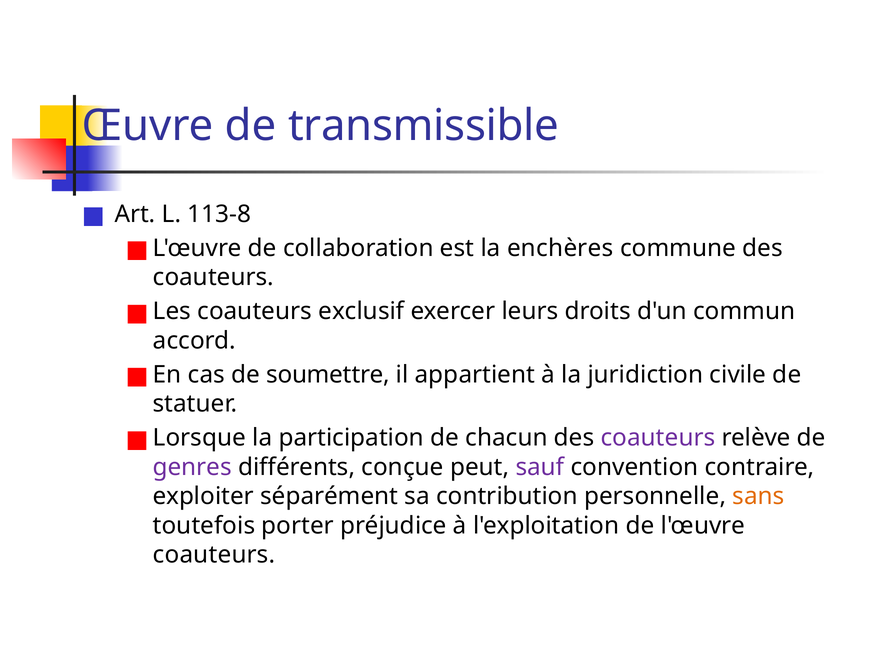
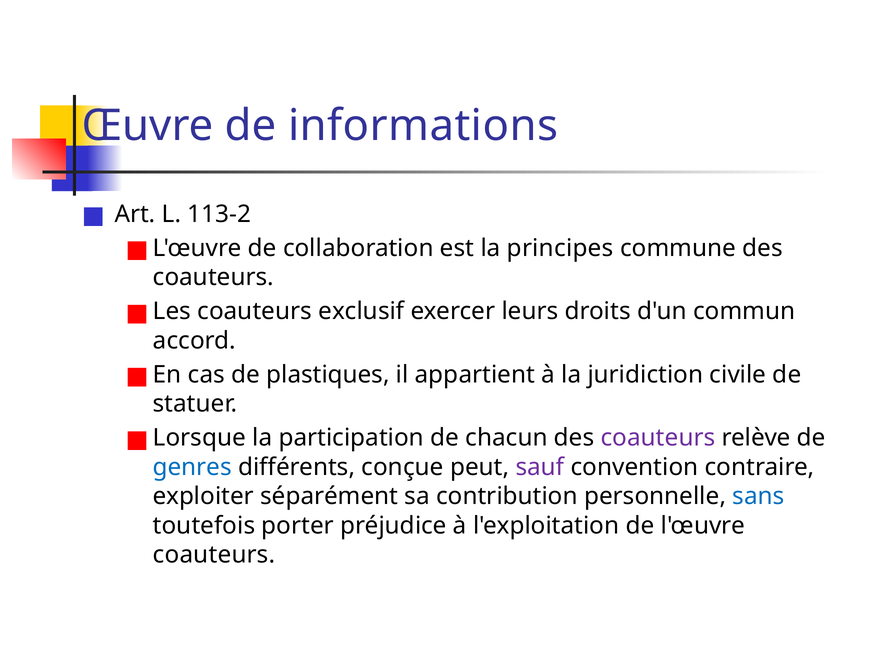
transmissible: transmissible -> informations (423, 126)
113-8: 113-8 -> 113-2 (219, 214)
enchères: enchères -> principes (560, 248)
soumettre: soumettre -> plastiques (328, 375)
genres colour: purple -> blue (192, 467)
sans colour: orange -> blue (758, 496)
